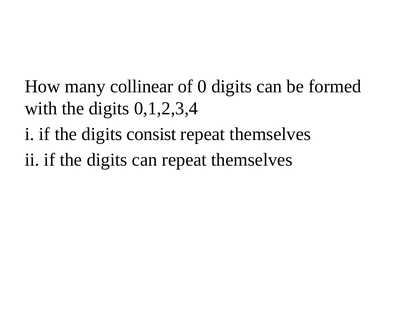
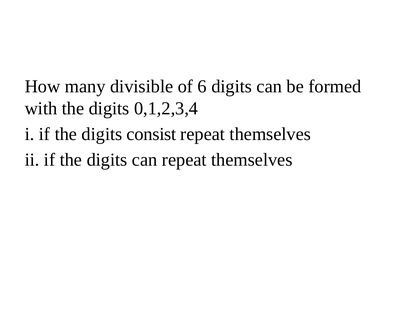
collinear: collinear -> divisible (142, 86)
0: 0 -> 6 (202, 86)
